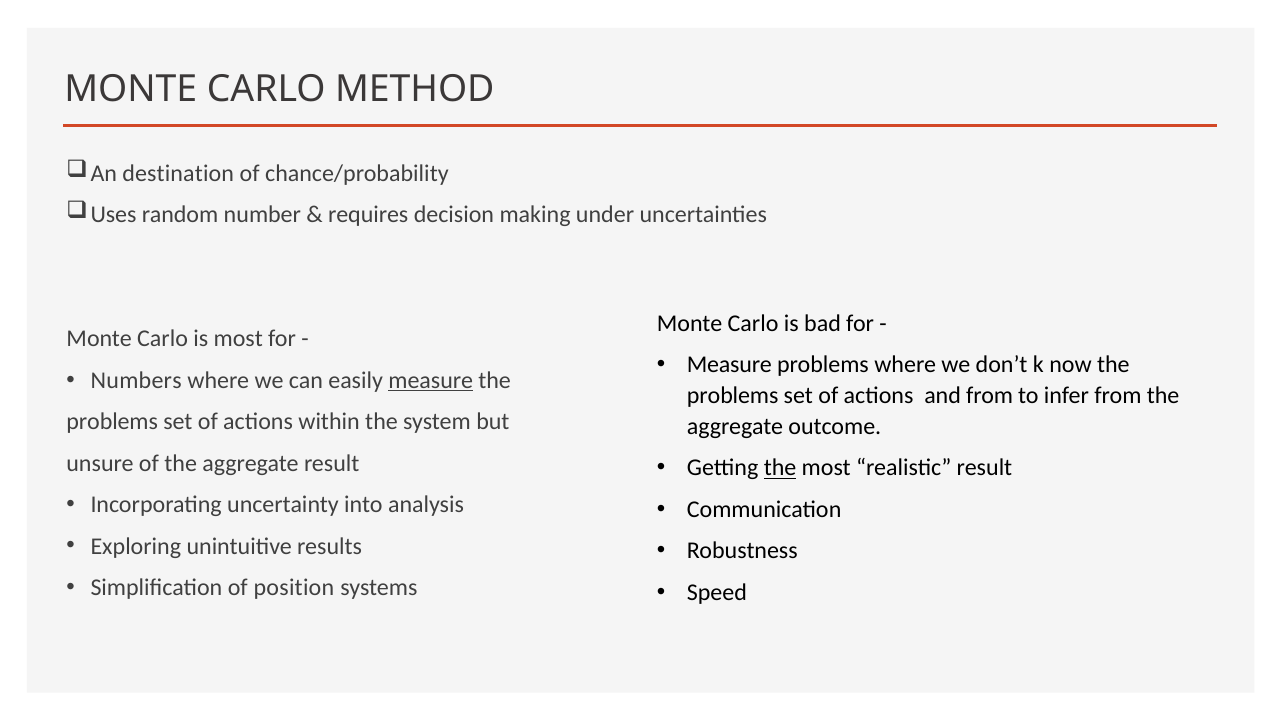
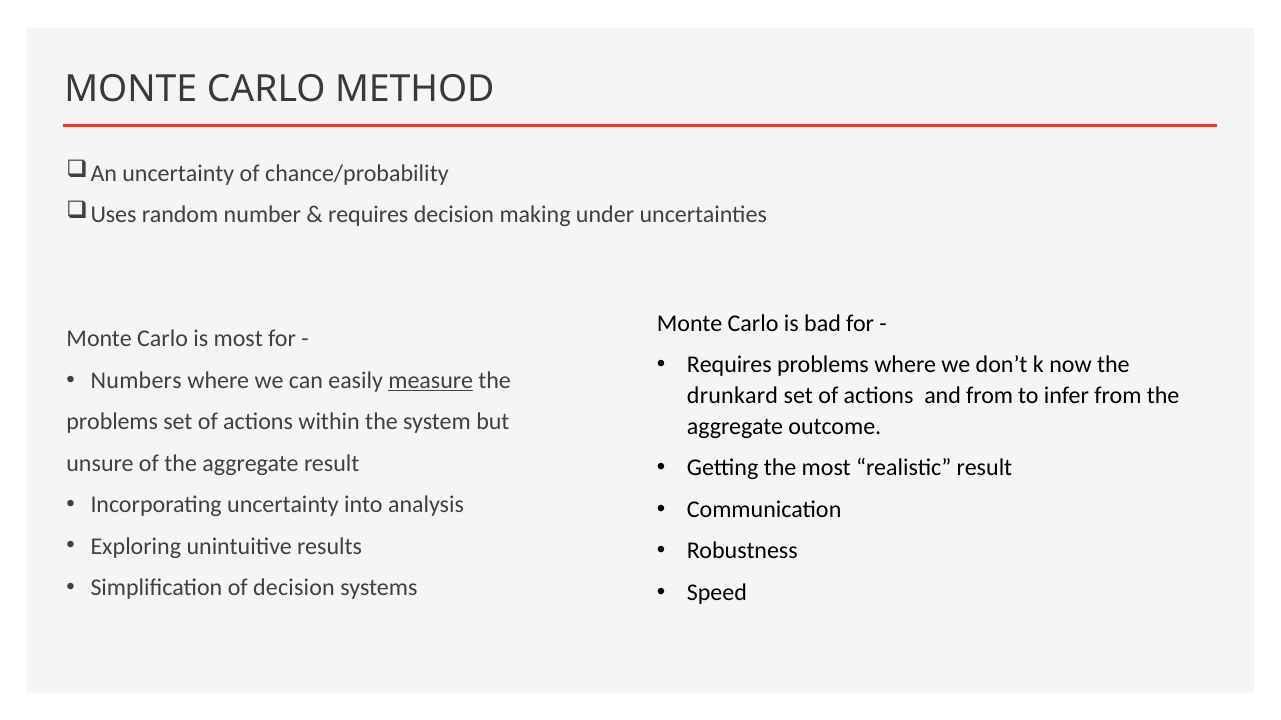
An destination: destination -> uncertainty (178, 173)
Measure: Measure -> Requires (729, 365)
problems: problems -> drunkard (733, 396)
the underline: present -> none (780, 468)
of position: position -> decision (294, 588)
